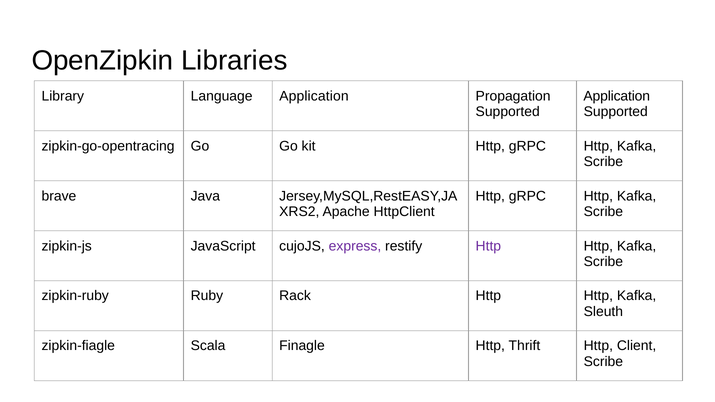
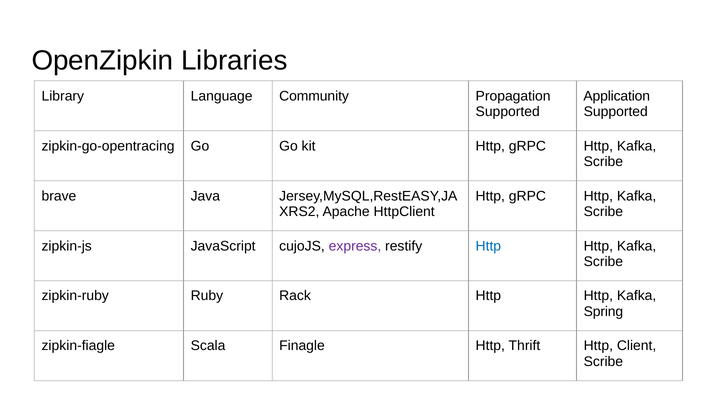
Language Application: Application -> Community (314, 96)
Http colour: purple -> blue (488, 246)
Sleuth: Sleuth -> Spring (603, 312)
